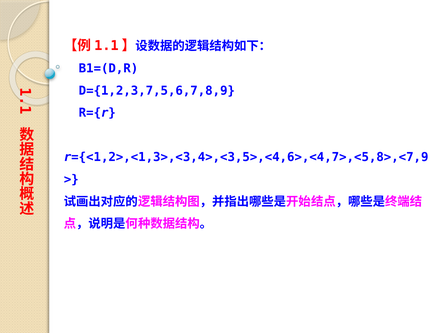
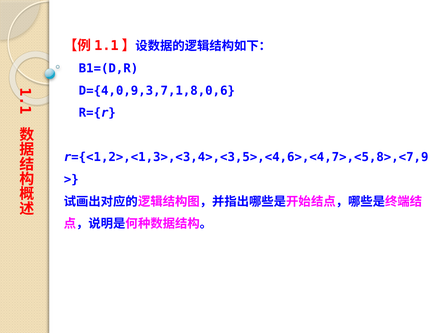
D={1,2,3,7,5,6,7,8,9: D={1,2,3,7,5,6,7,8,9 -> D={4,0,9,3,7,1,8,0,6 (157, 91)
